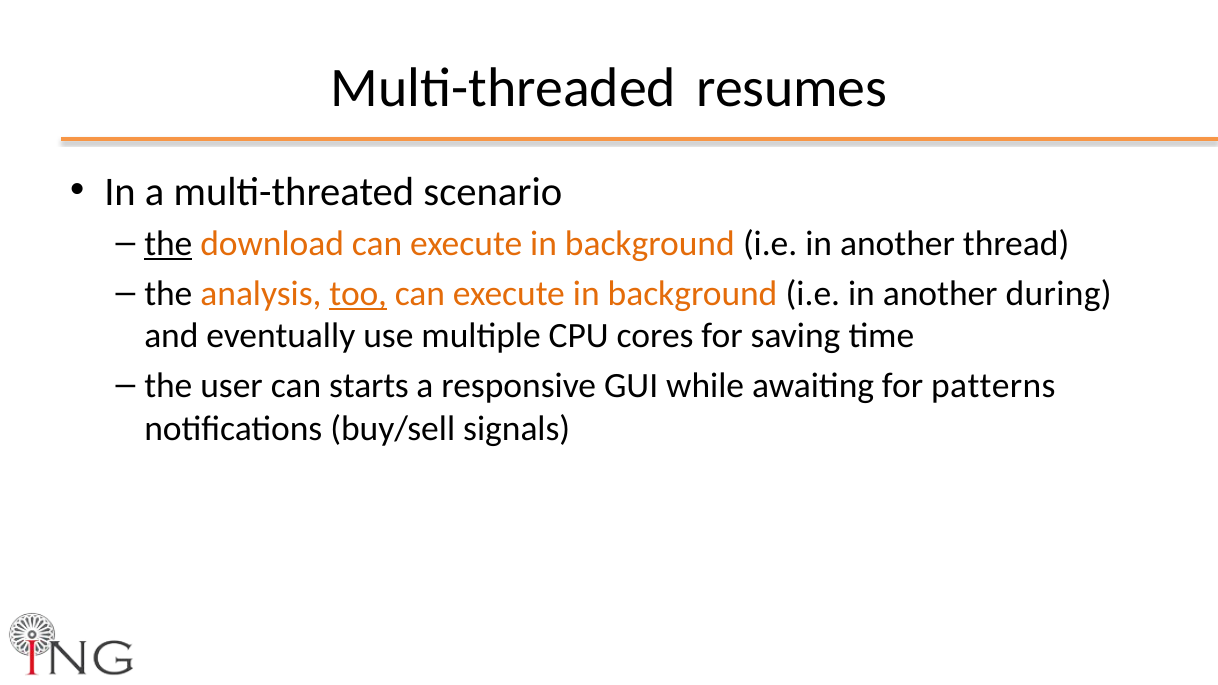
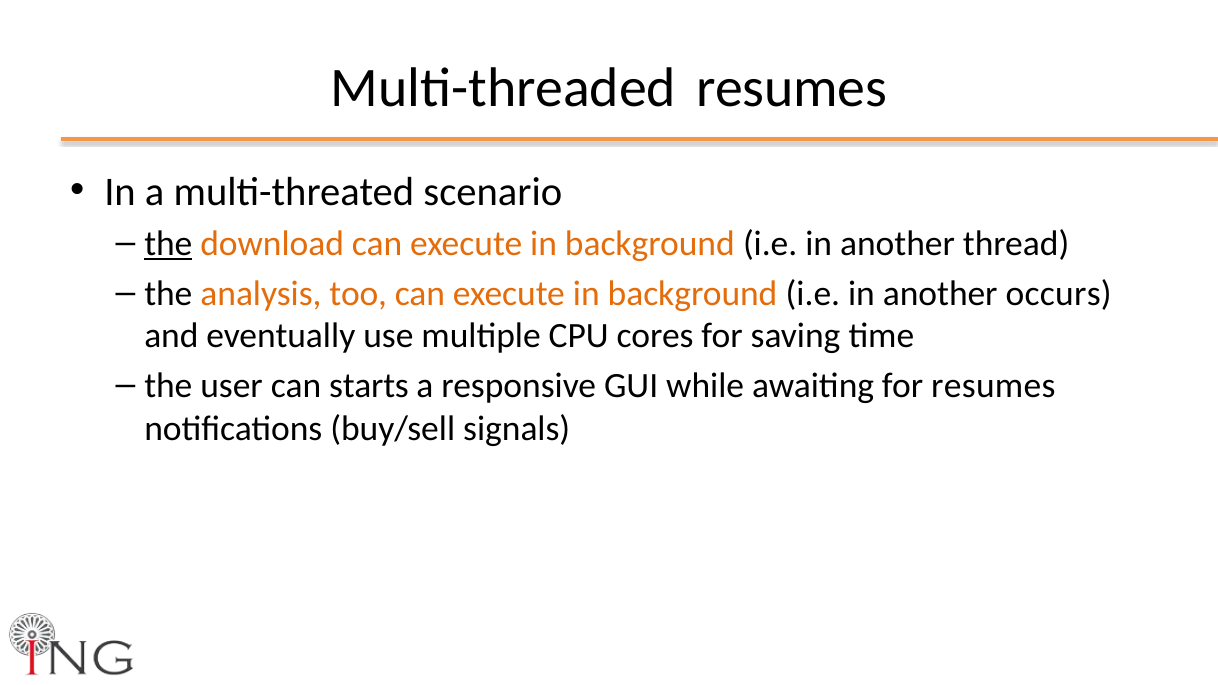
too underline: present -> none (358, 294)
during: during -> occurs (1059, 294)
for patterns: patterns -> resumes (993, 386)
